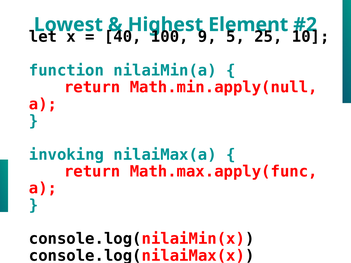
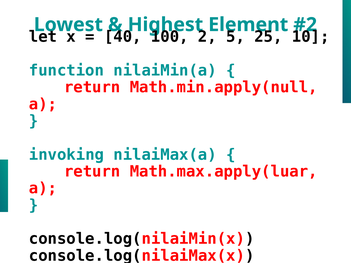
9: 9 -> 2 (207, 37)
Math.max.apply(func: Math.max.apply(func -> Math.max.apply(luar (224, 172)
